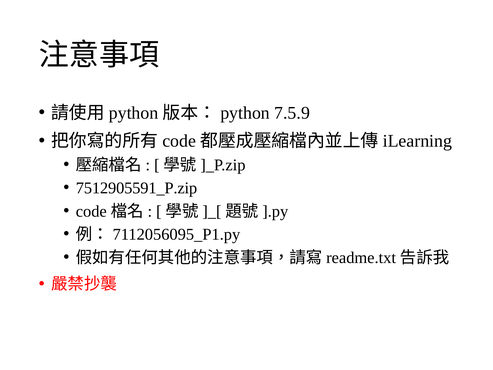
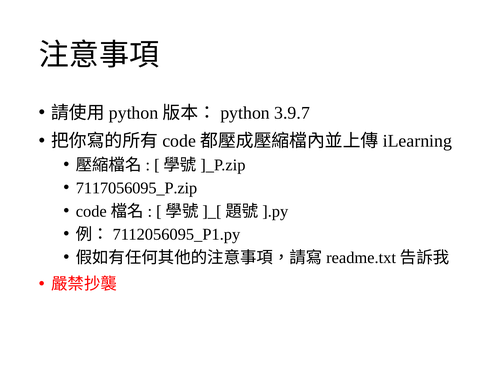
7.5.9: 7.5.9 -> 3.9.7 (292, 113)
7512905591_P.zip: 7512905591_P.zip -> 7117056095_P.zip (136, 188)
